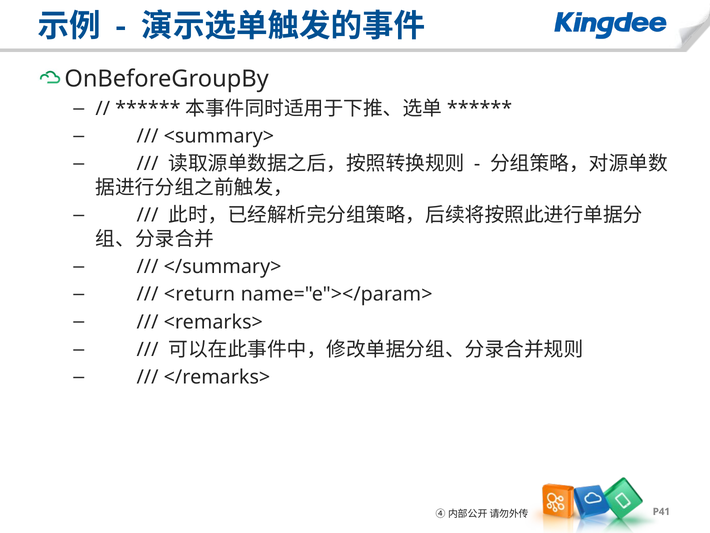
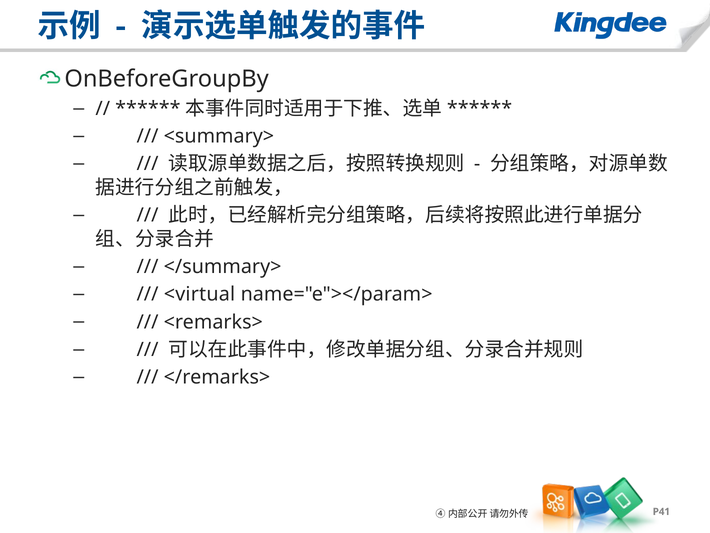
<return: <return -> <virtual (199, 294)
